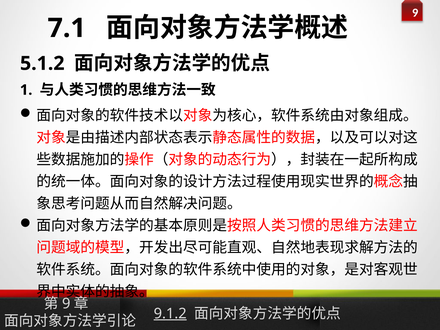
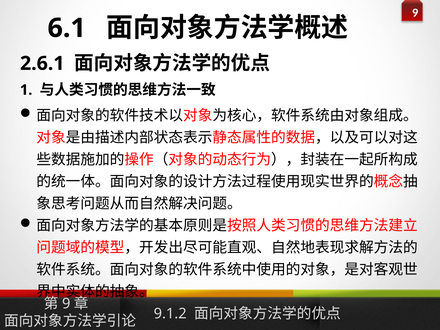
7.1: 7.1 -> 6.1 (67, 28)
5.1.2: 5.1.2 -> 2.6.1 (42, 63)
9.1.2 underline: present -> none (170, 314)
